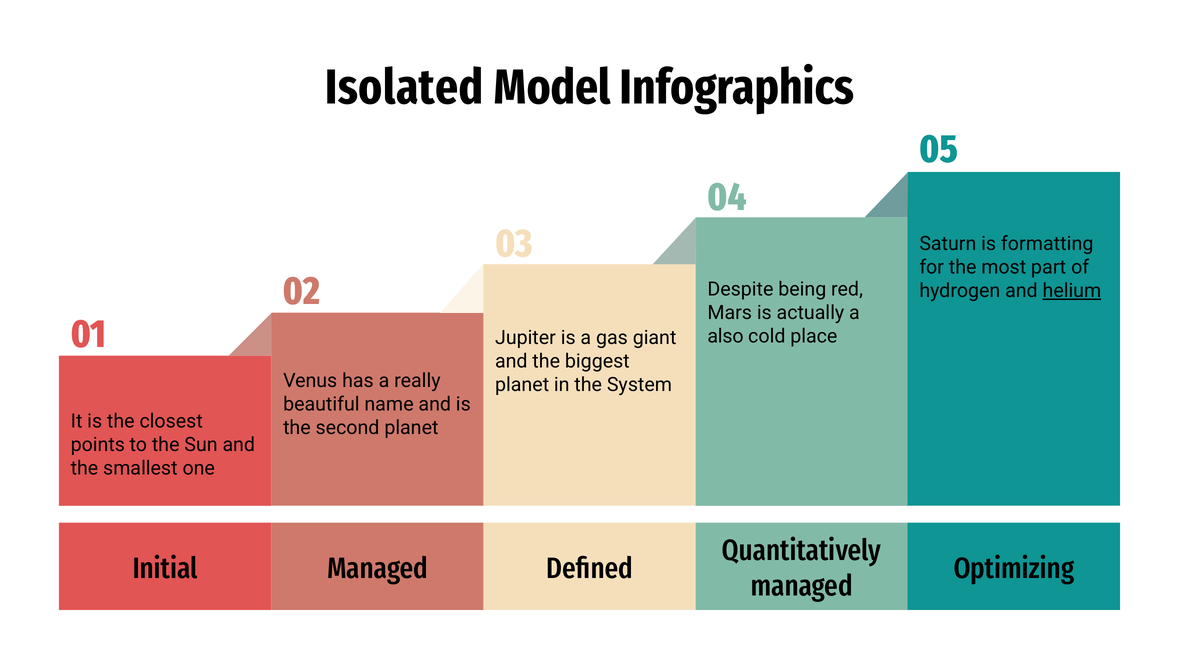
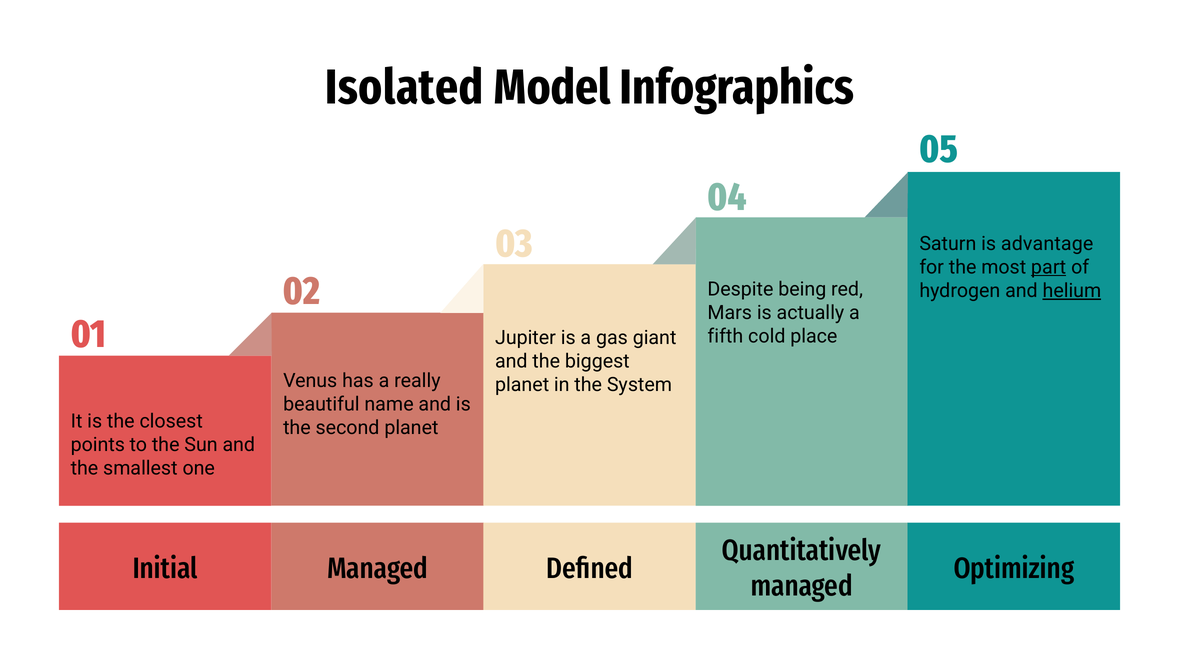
formatting: formatting -> advantage (1047, 244)
part underline: none -> present (1049, 267)
also: also -> fifth (725, 336)
